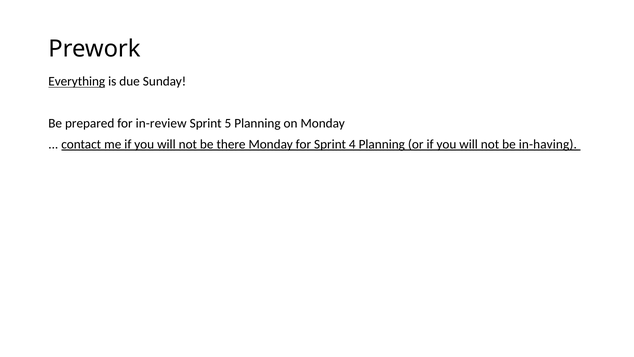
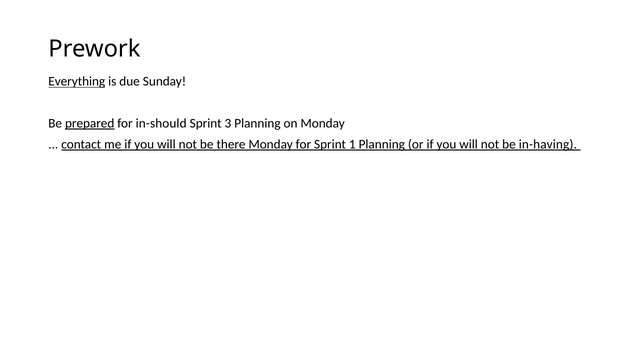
prepared underline: none -> present (90, 123)
in-review: in-review -> in-should (161, 123)
5: 5 -> 3 (228, 123)
4: 4 -> 1 (352, 144)
